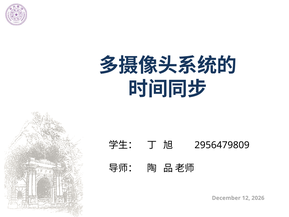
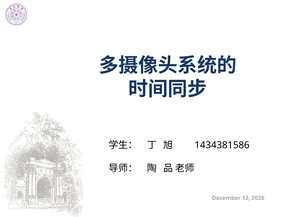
2956479809: 2956479809 -> 1434381586 (222, 145)
